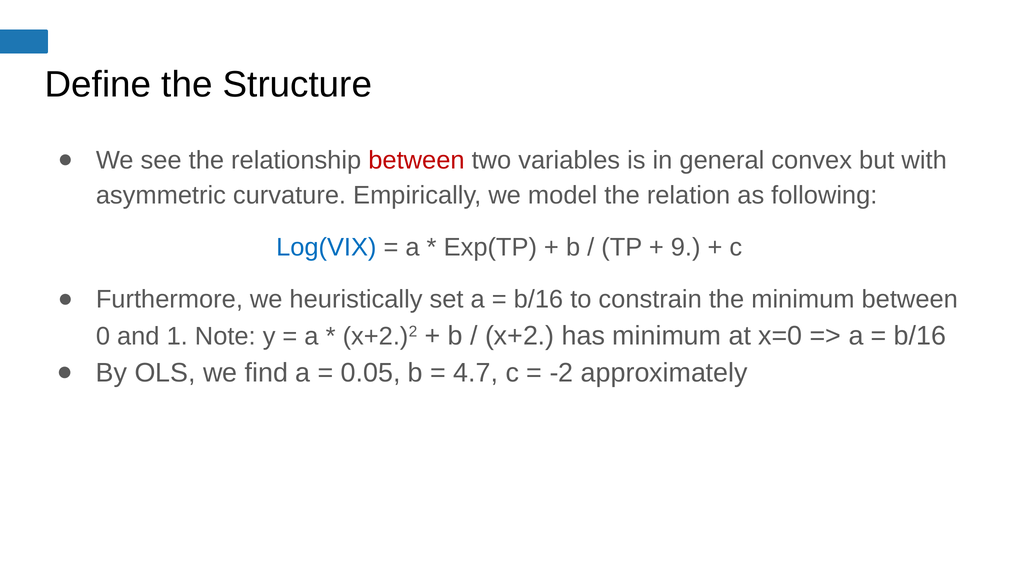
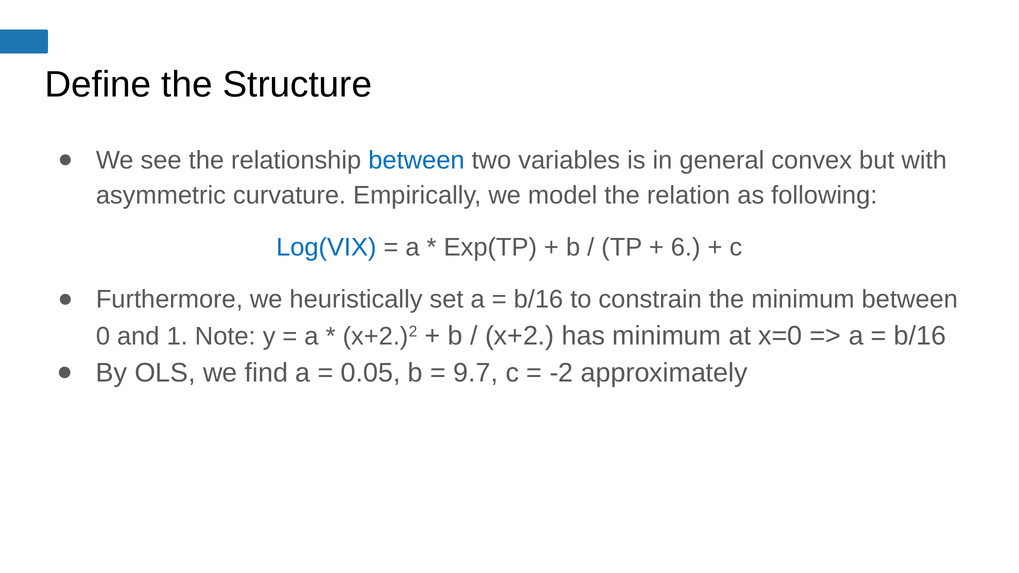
between colour: red -> blue (416, 160)
9: 9 -> 6 (686, 248)
4.7: 4.7 -> 9.7 (476, 373)
